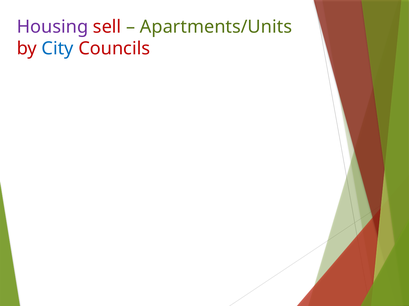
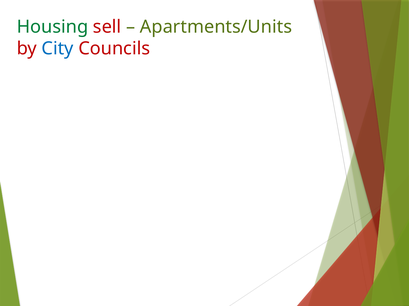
Housing colour: purple -> green (53, 27)
